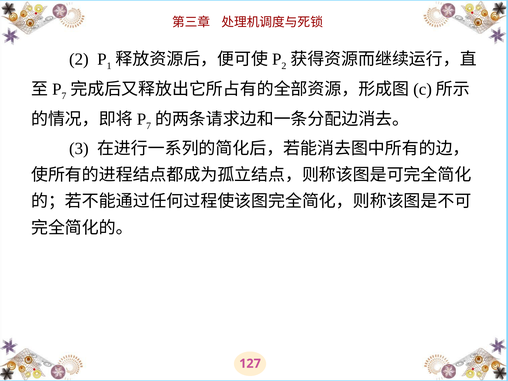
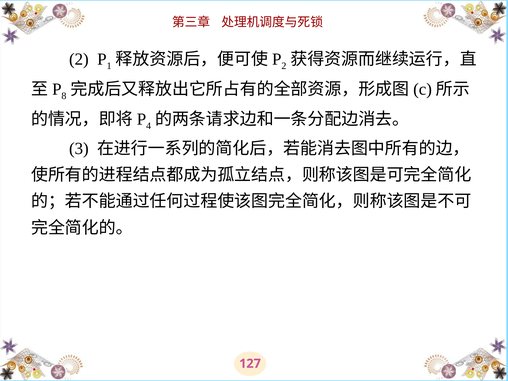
7: 7 -> 8 (64, 96)
7: 7 -> 4 (149, 126)
